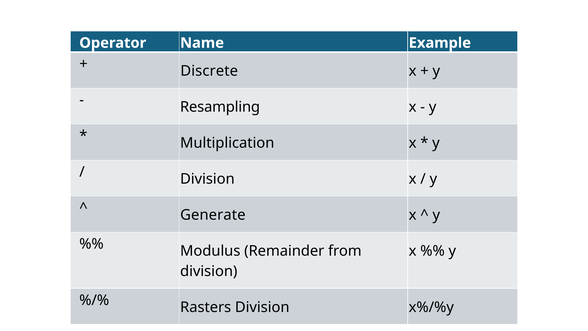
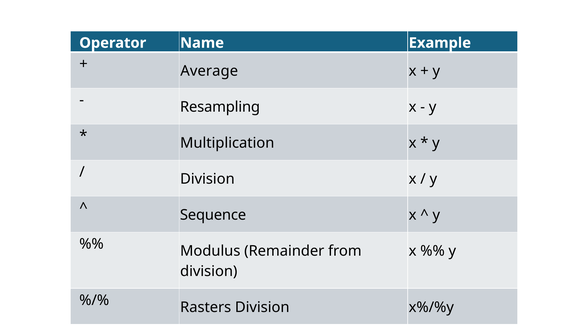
Discrete: Discrete -> Average (209, 71)
Generate: Generate -> Sequence (213, 215)
